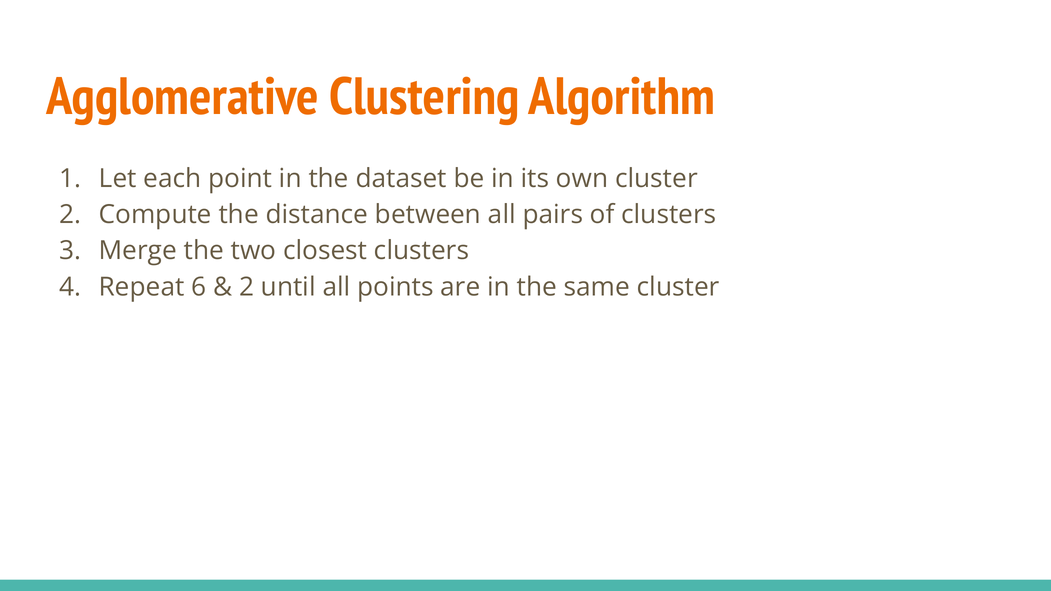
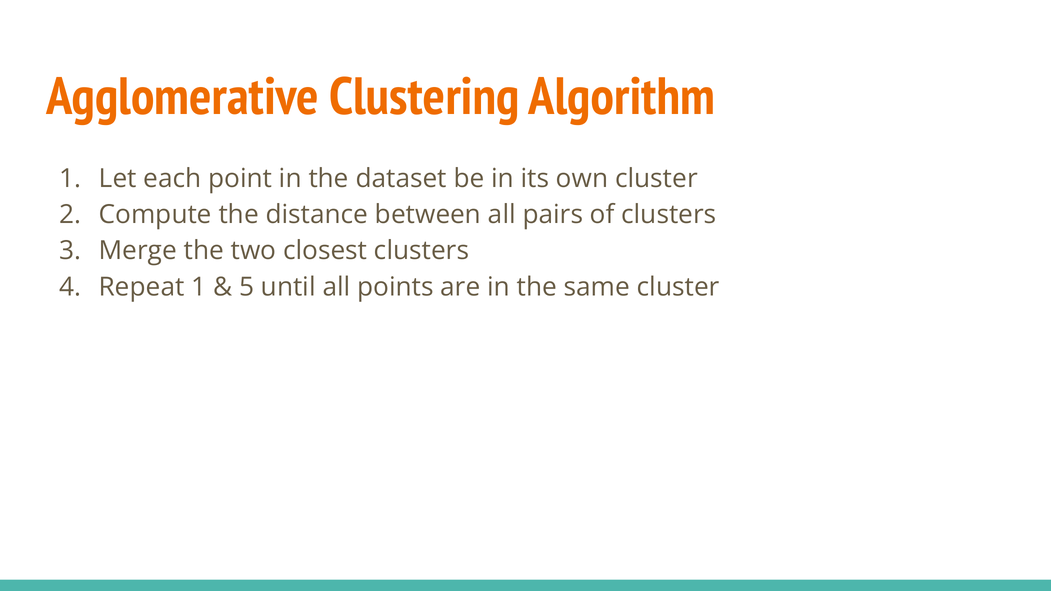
Repeat 6: 6 -> 1 (199, 287)
2: 2 -> 5 (247, 287)
